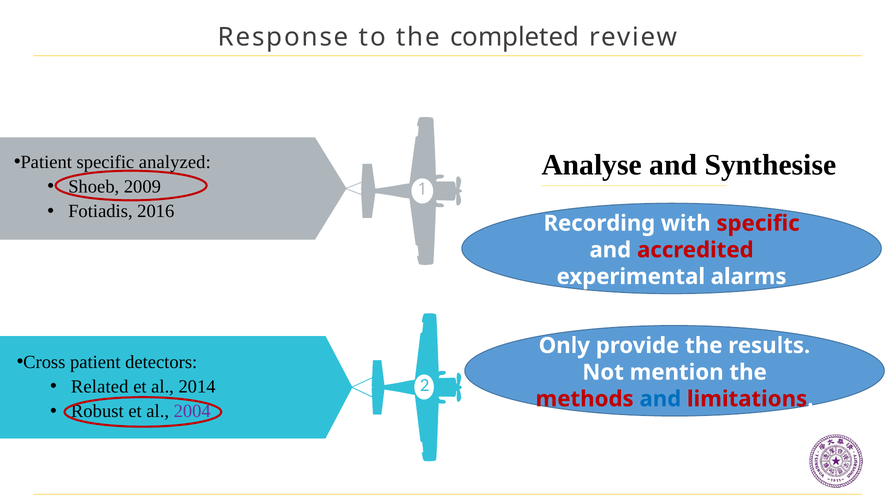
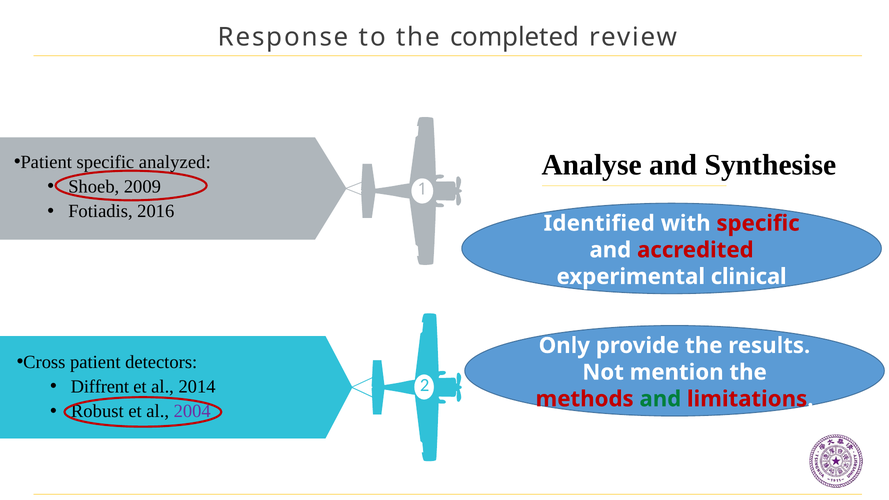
Recording: Recording -> Identified (599, 223)
alarms: alarms -> clinical (749, 277)
Related: Related -> Diffrent (100, 387)
and colour: blue -> green (660, 399)
